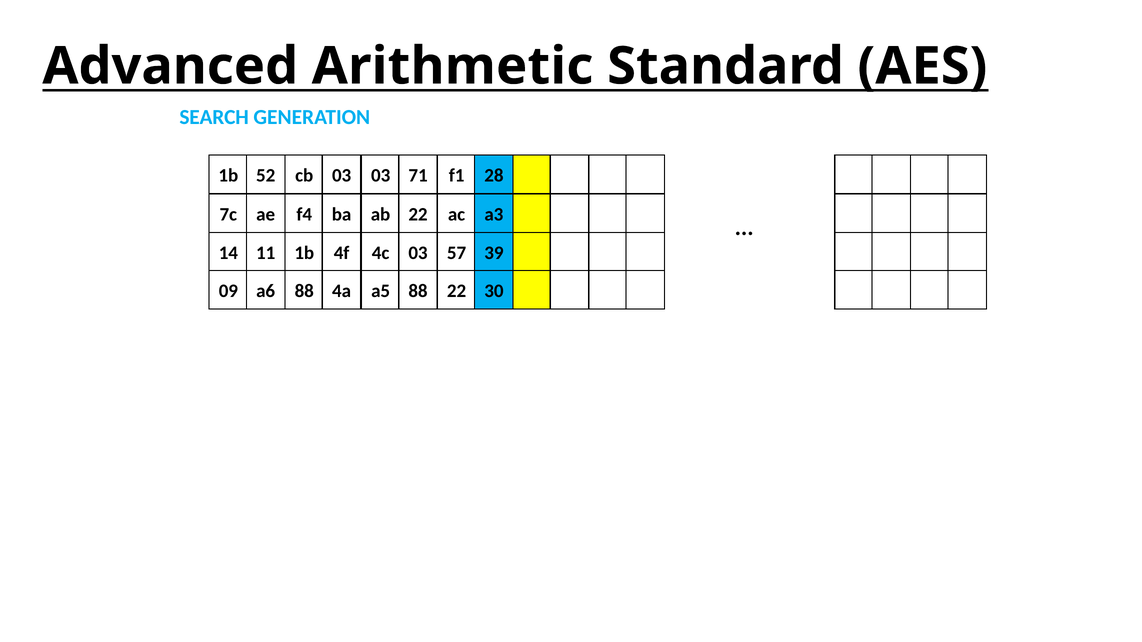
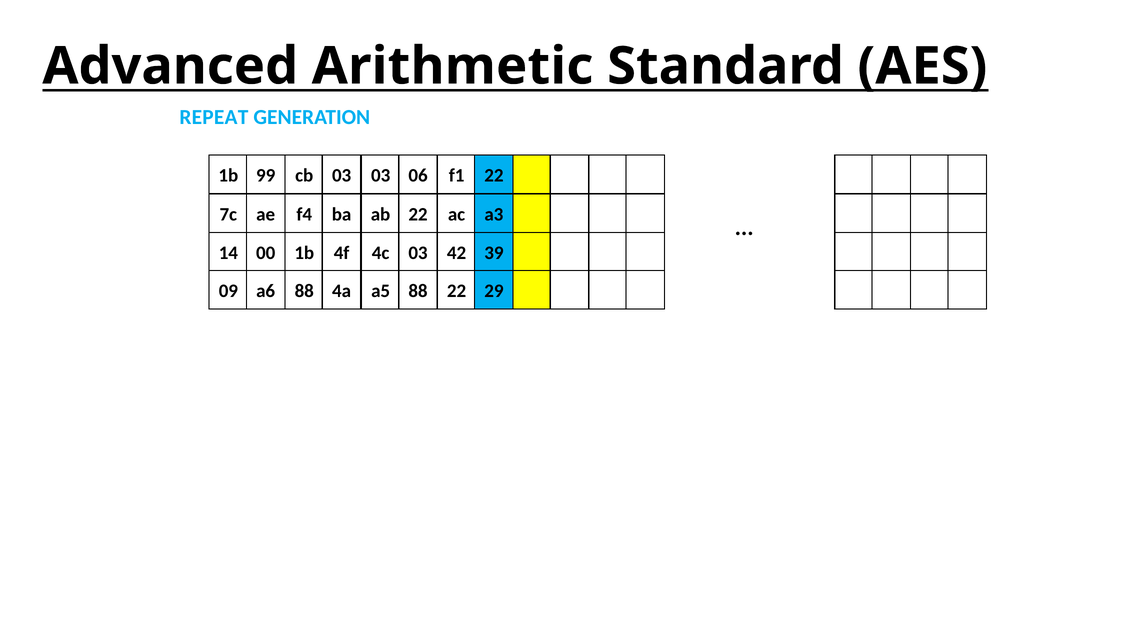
SEARCH: SEARCH -> REPEAT (214, 117)
52: 52 -> 99 (266, 176)
71: 71 -> 06 (418, 176)
f1 28: 28 -> 22 (494, 176)
11: 11 -> 00 (266, 253)
57: 57 -> 42 (457, 253)
30: 30 -> 29 (494, 291)
